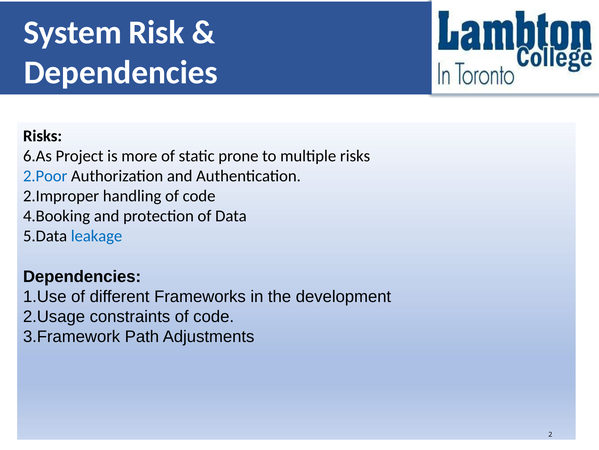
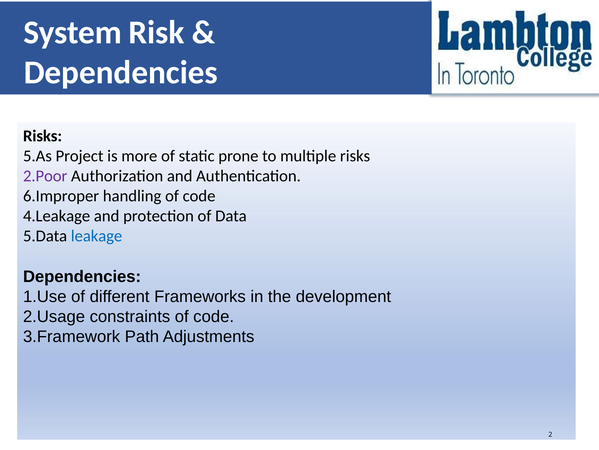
6.As: 6.As -> 5.As (37, 156)
2.Poor colour: blue -> purple (45, 176)
2.Improper: 2.Improper -> 6.Improper (61, 196)
4.Booking: 4.Booking -> 4.Leakage (57, 216)
